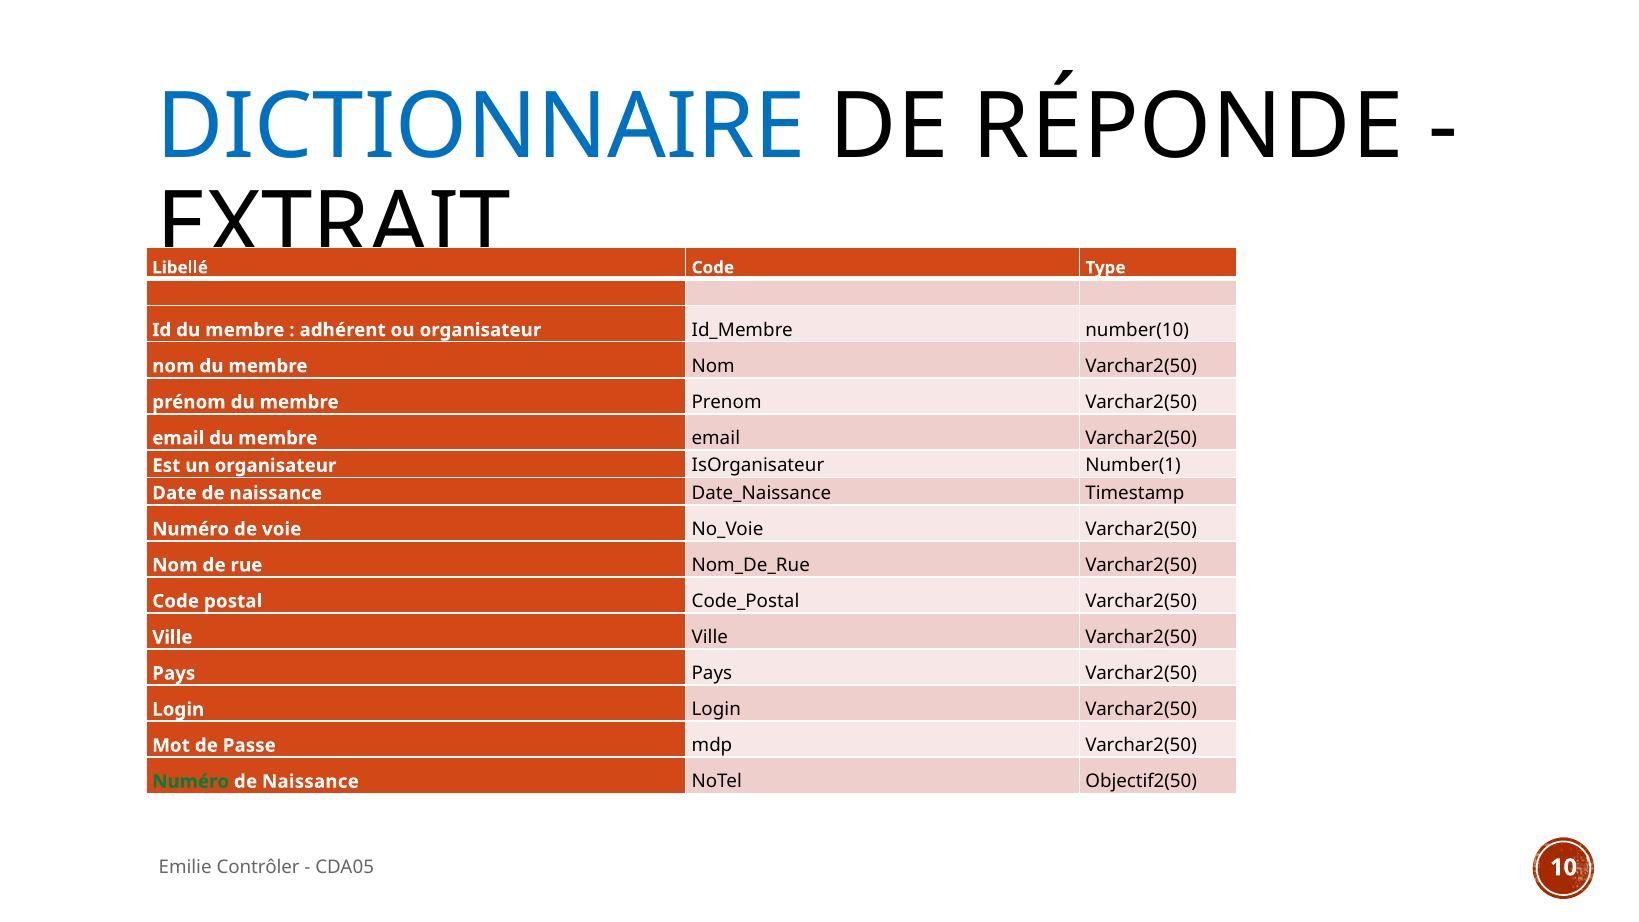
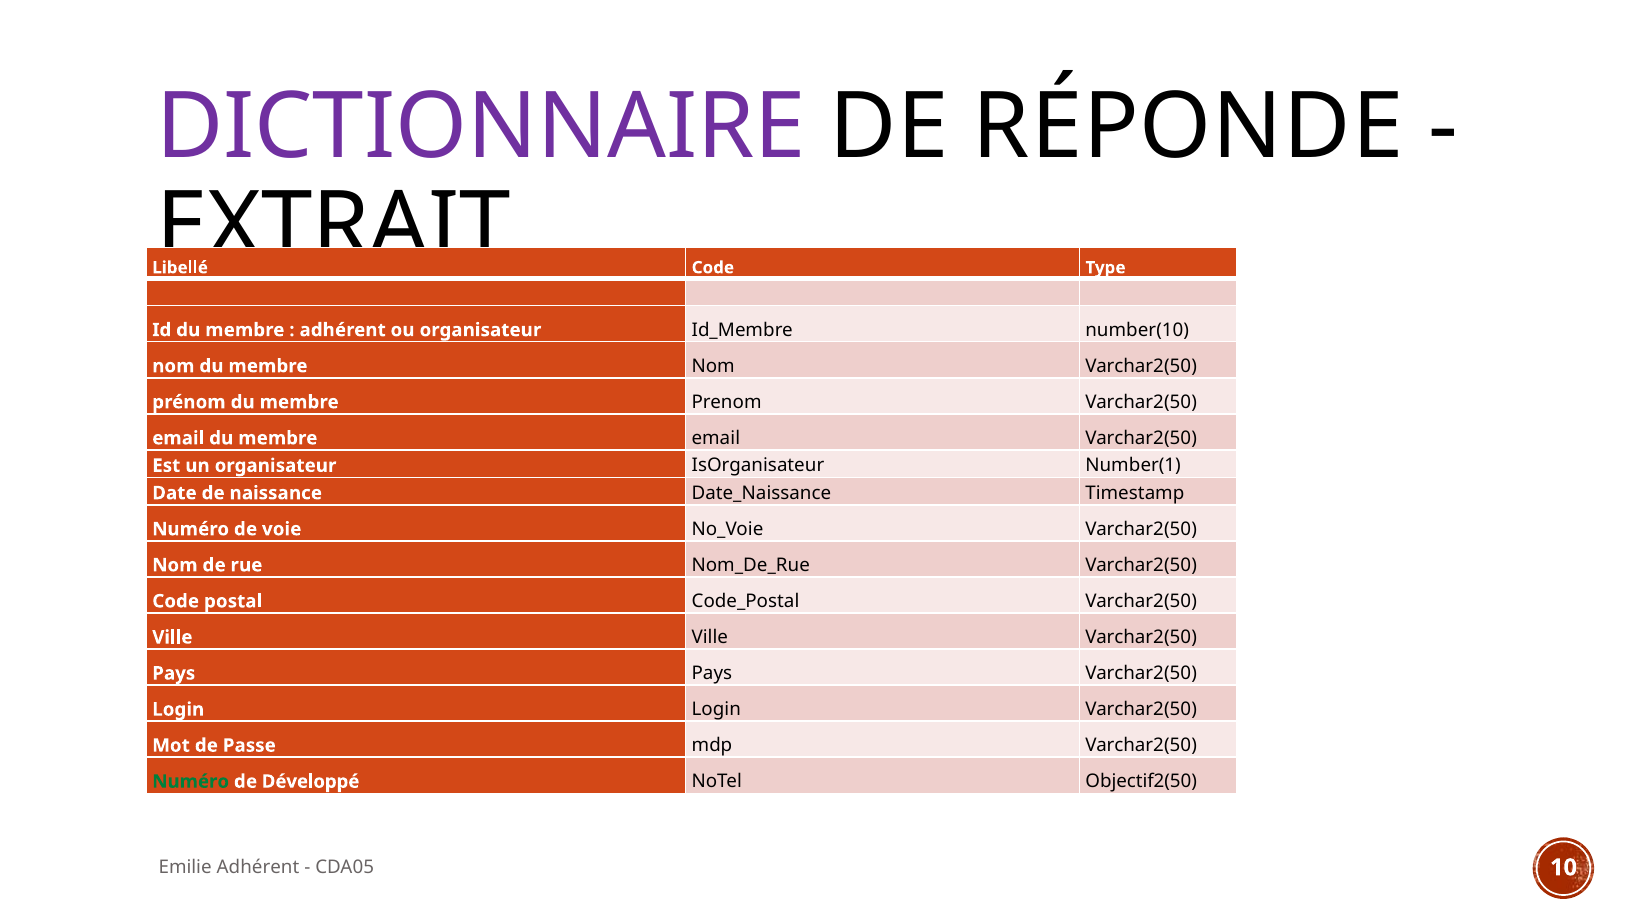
DICTIONNAIRE colour: blue -> purple (481, 127)
Naissance: Naissance -> Développé (311, 781)
Emilie Contrôler: Contrôler -> Adhérent (258, 868)
